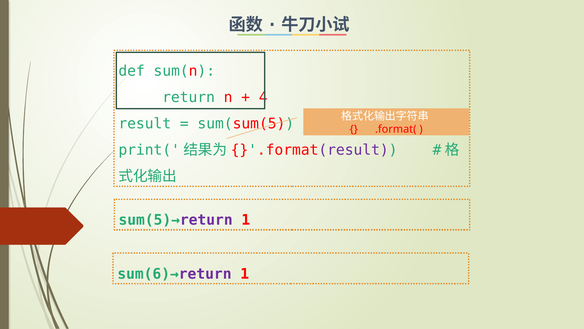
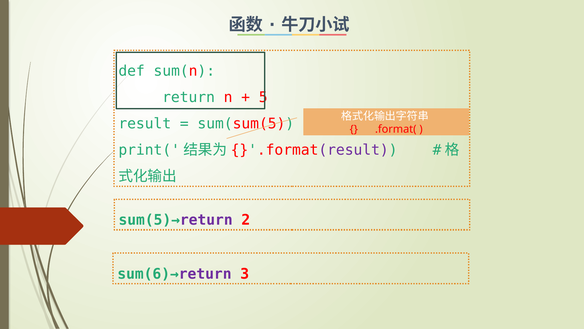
4: 4 -> 5 (263, 97)
sum(5)→return 1: 1 -> 2 (246, 220)
sum(6)→return 1: 1 -> 3 (245, 273)
